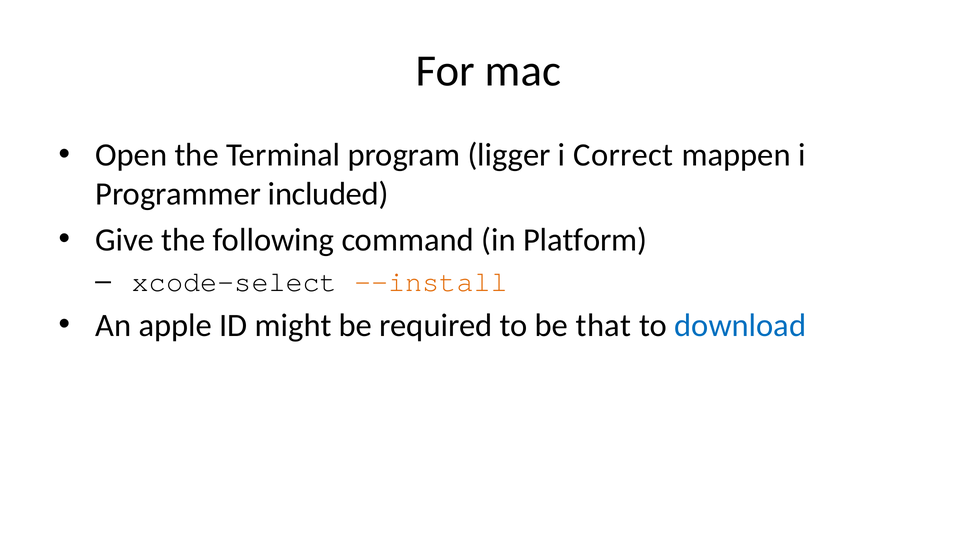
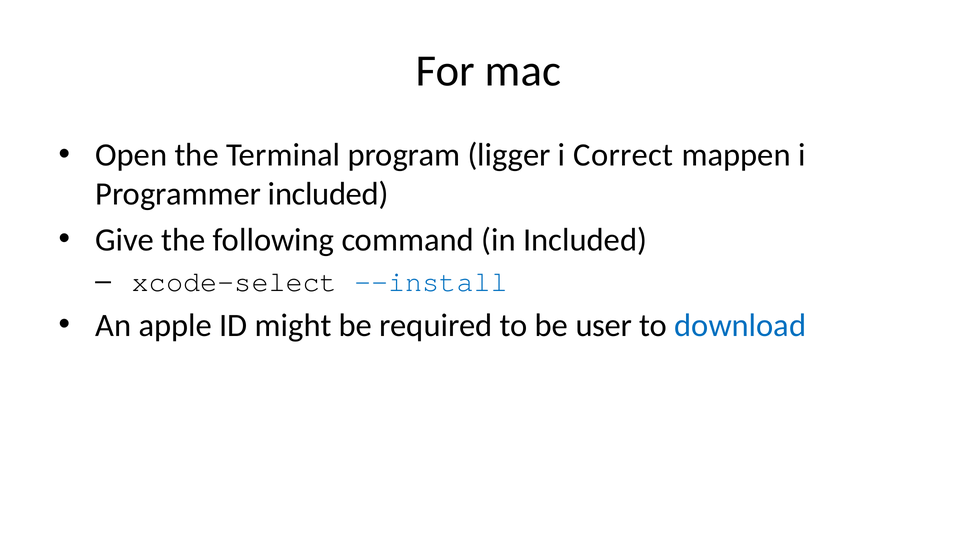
in Platform: Platform -> Included (585, 240)
--install colour: orange -> blue (431, 282)
that: that -> user (604, 325)
